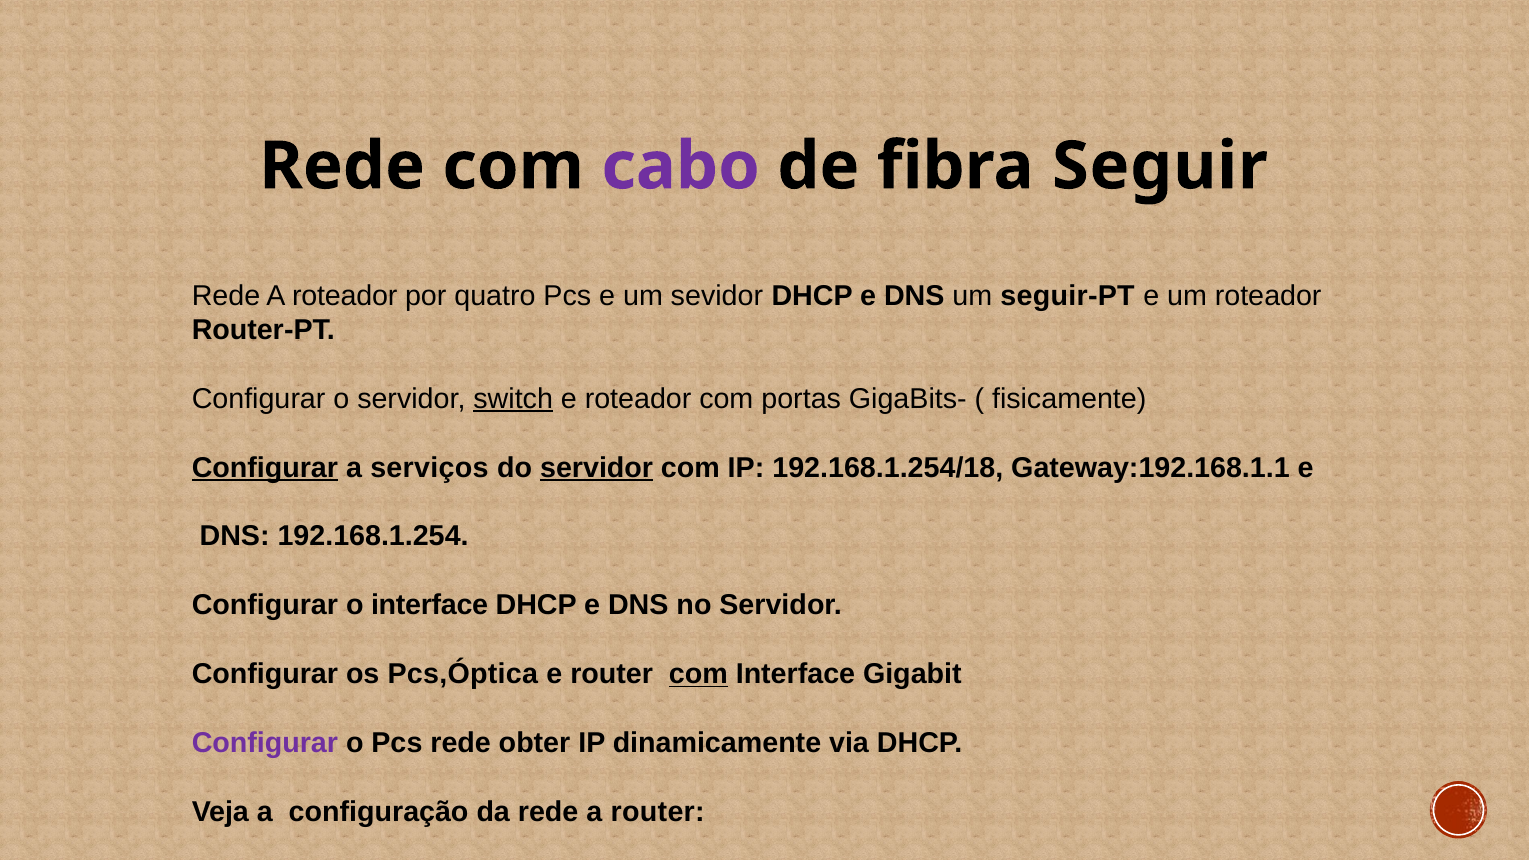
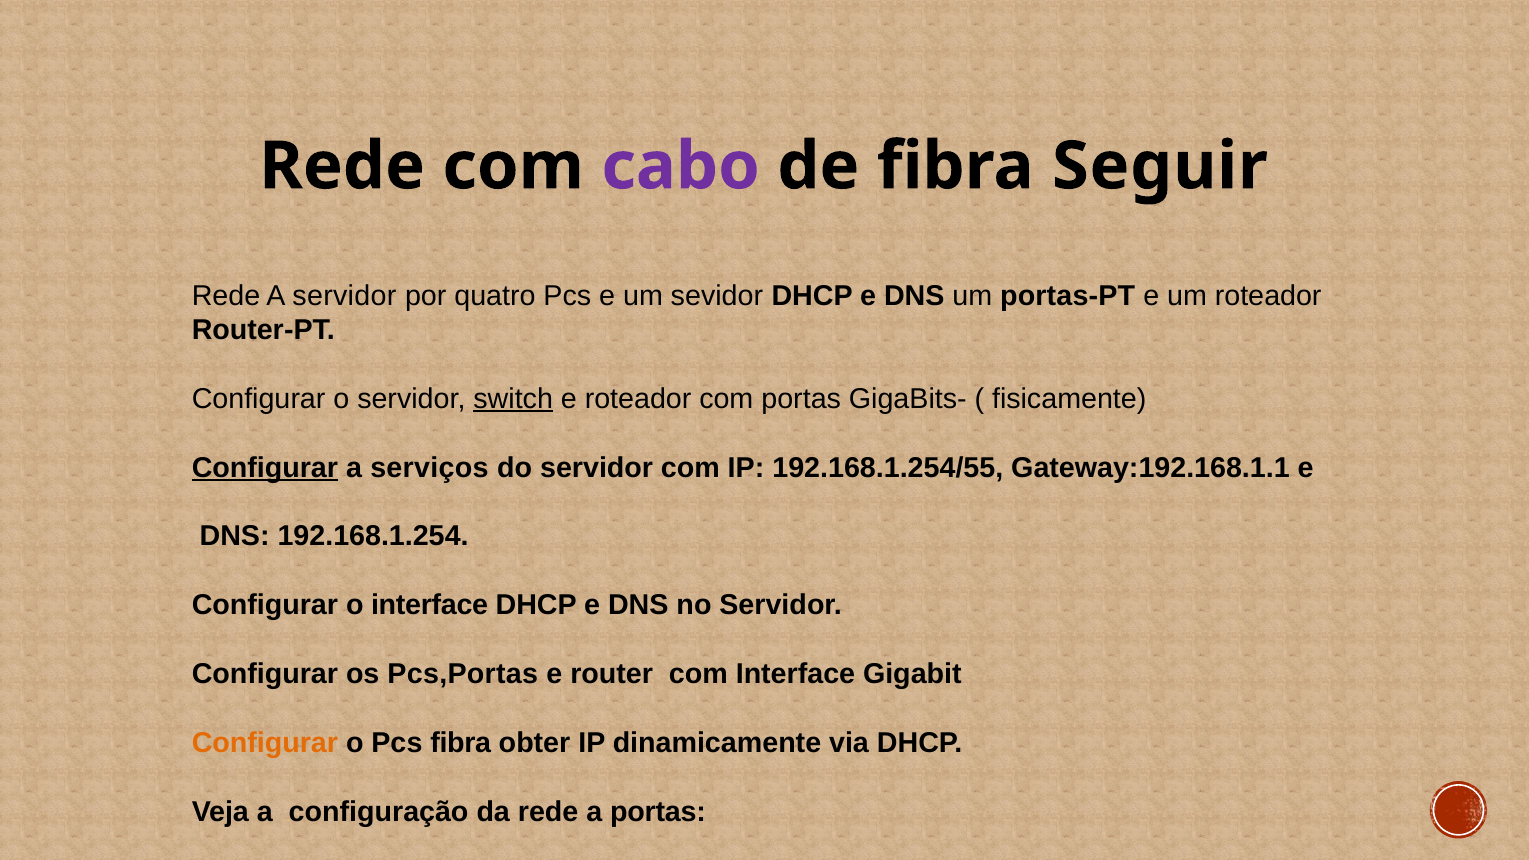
A roteador: roteador -> servidor (344, 296)
seguir-PT: seguir-PT -> portas-PT (1068, 296)
servidor underline: present -> none (597, 468)
192.168.1.254/18: 192.168.1.254/18 -> 192.168.1.254/55 (888, 468)
Pcs,Óptica: Pcs,Óptica -> Pcs,Portas (463, 674)
com underline: present -> none (698, 674)
Configurar colour: purple -> orange (265, 743)
Pcs rede: rede -> fibra (461, 743)
a router: router -> portas (658, 812)
